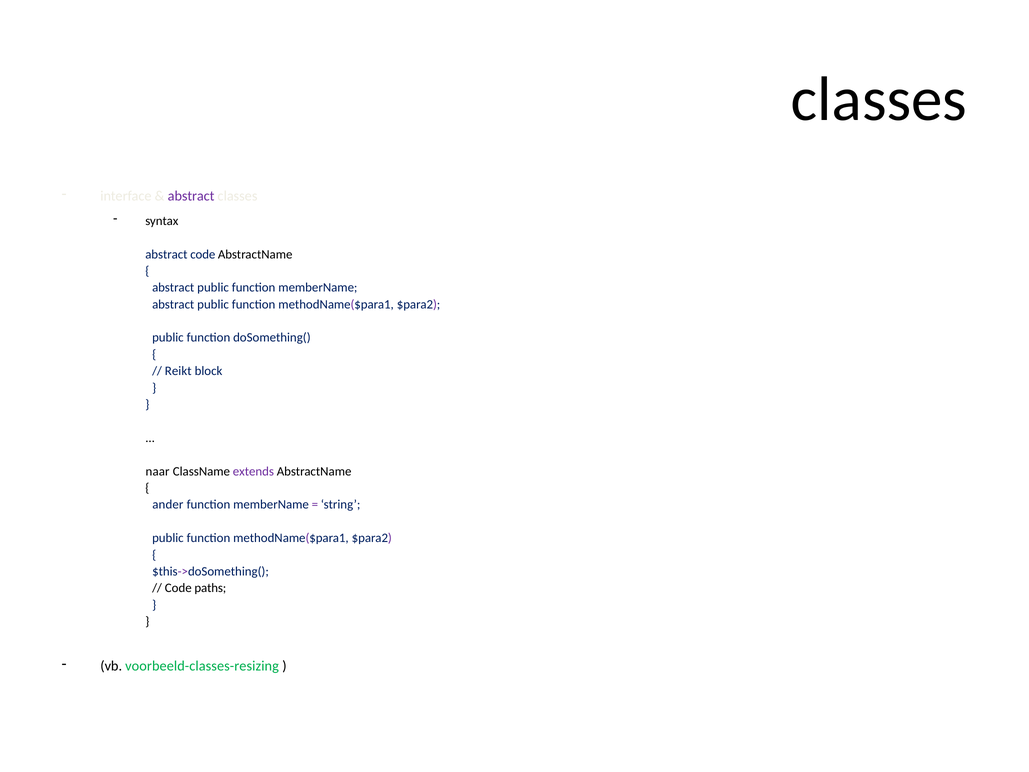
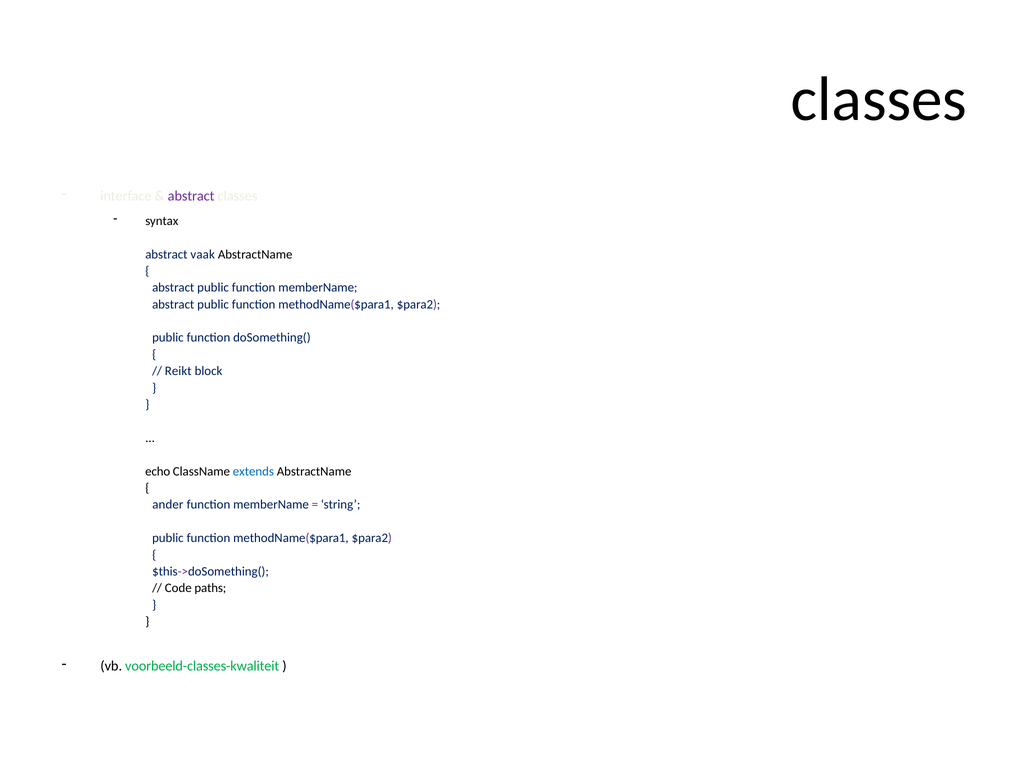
abstract code: code -> vaak (203, 254)
naar: naar -> echo (158, 471)
extends colour: purple -> blue (253, 471)
voorbeeld-classes-resizing: voorbeeld-classes-resizing -> voorbeeld-classes-kwaliteit (202, 666)
